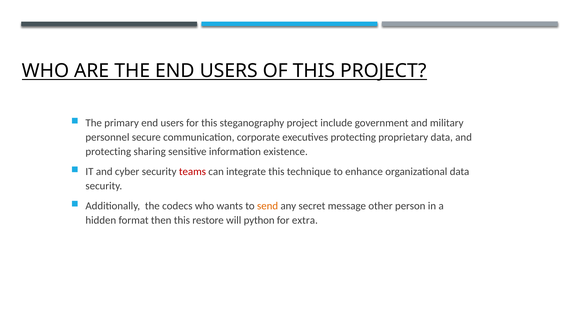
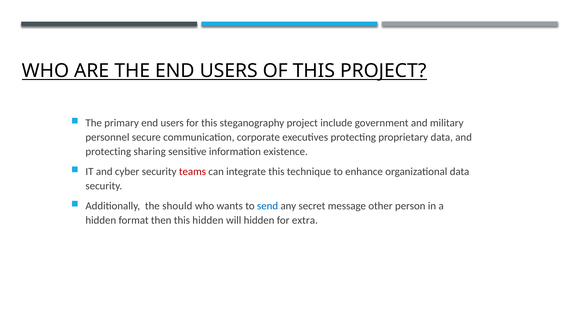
codecs: codecs -> should (177, 206)
send colour: orange -> blue (268, 206)
this restore: restore -> hidden (208, 221)
will python: python -> hidden (259, 221)
